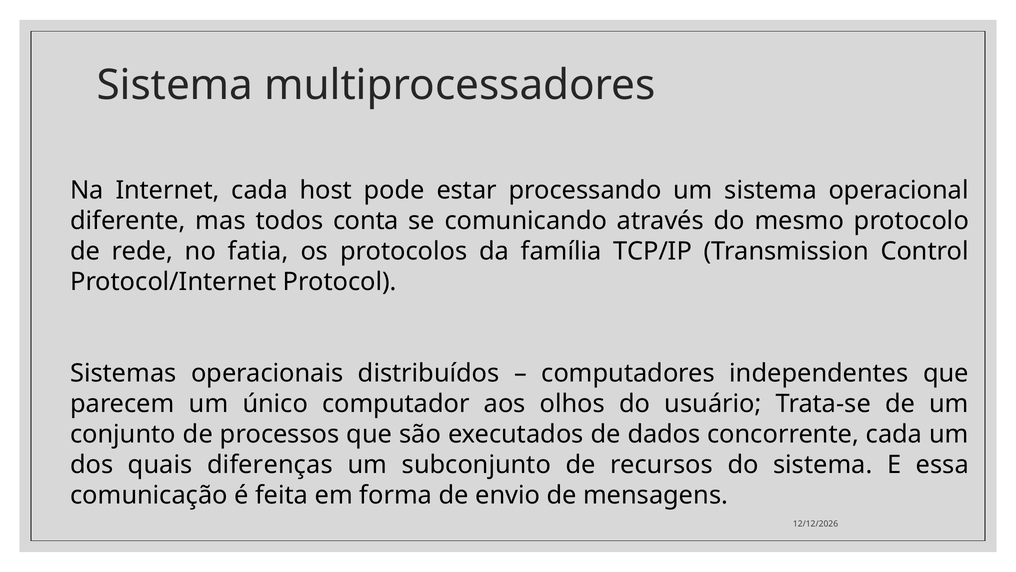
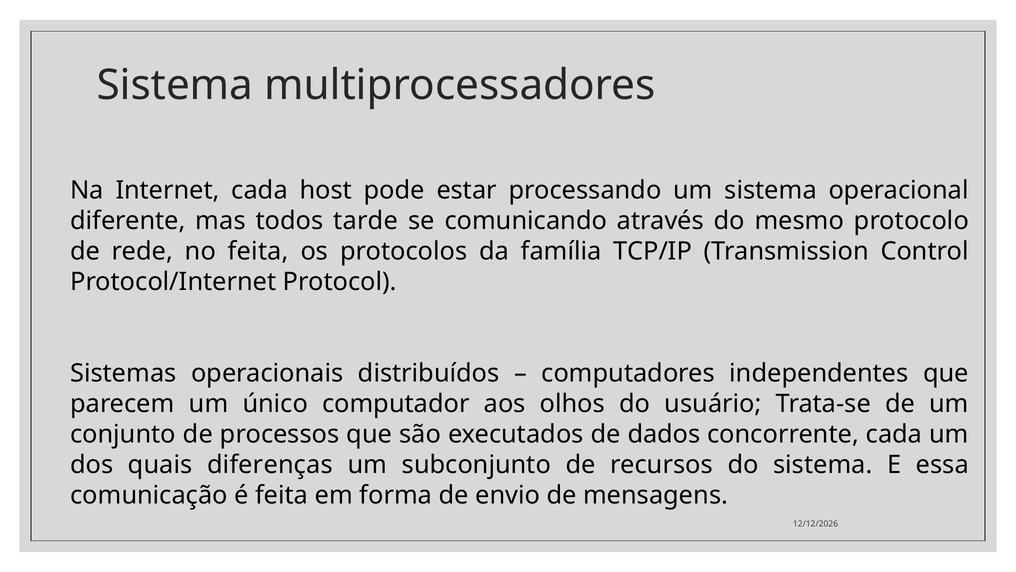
conta: conta -> tarde (366, 220)
no fatia: fatia -> feita (258, 251)
